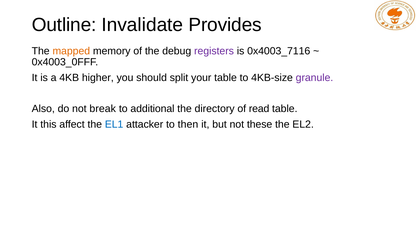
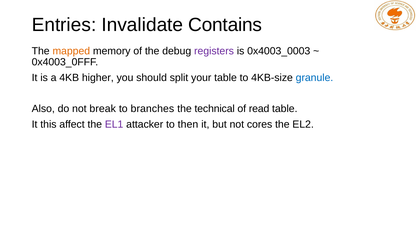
Outline: Outline -> Entries (64, 25)
Provides: Provides -> Contains (225, 25)
0x4003_7116: 0x4003_7116 -> 0x4003_0003 (279, 51)
granule colour: purple -> blue (314, 78)
additional: additional -> branches (152, 109)
directory: directory -> technical (215, 109)
EL1 colour: blue -> purple (114, 124)
these: these -> cores (260, 124)
